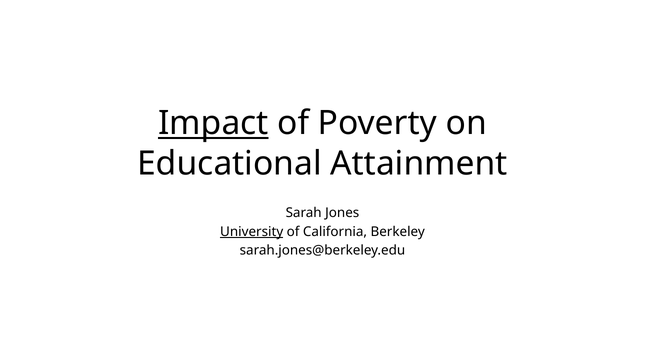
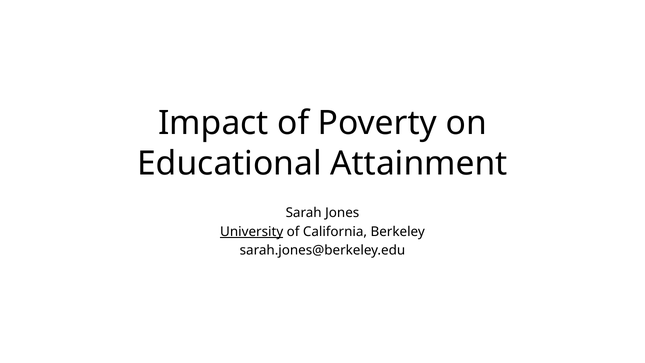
Impact underline: present -> none (213, 123)
